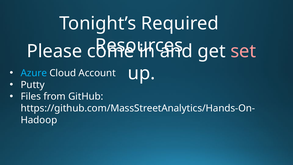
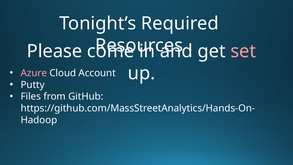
Azure colour: light blue -> pink (34, 73)
